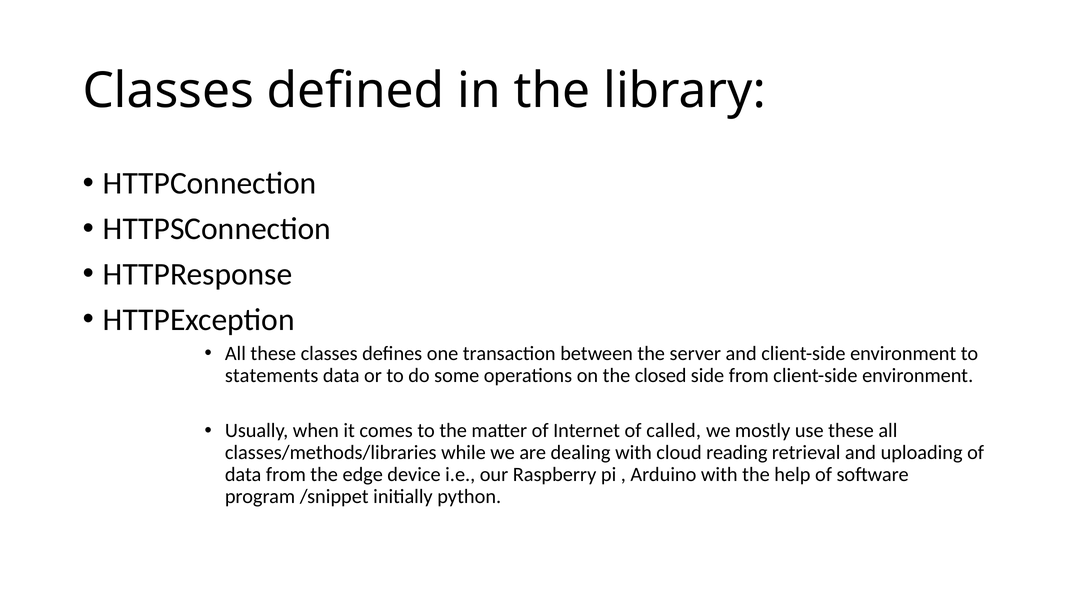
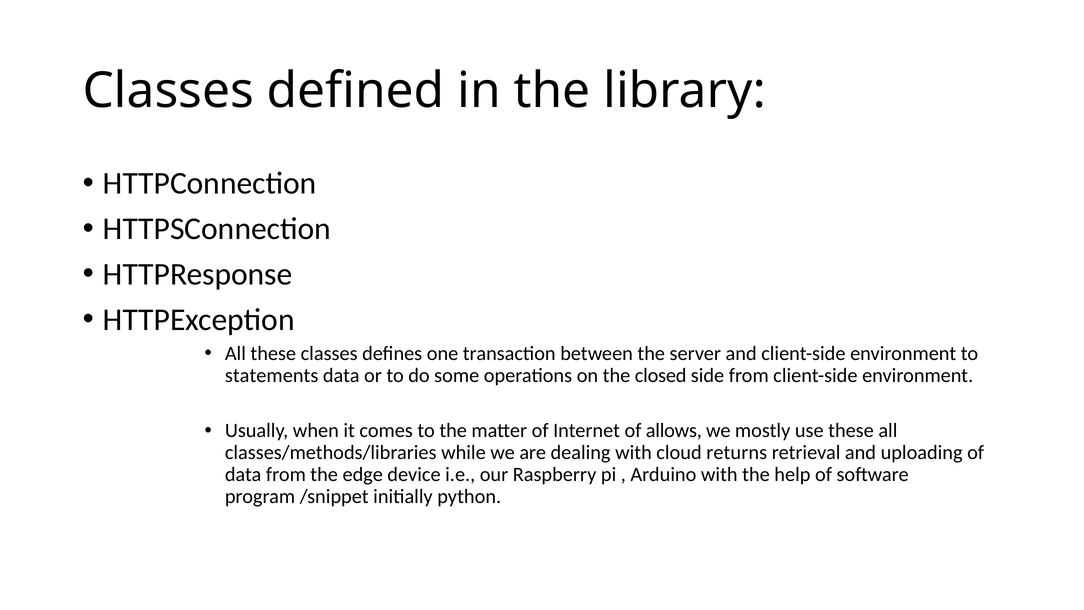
called: called -> allows (674, 430)
reading: reading -> returns (737, 452)
